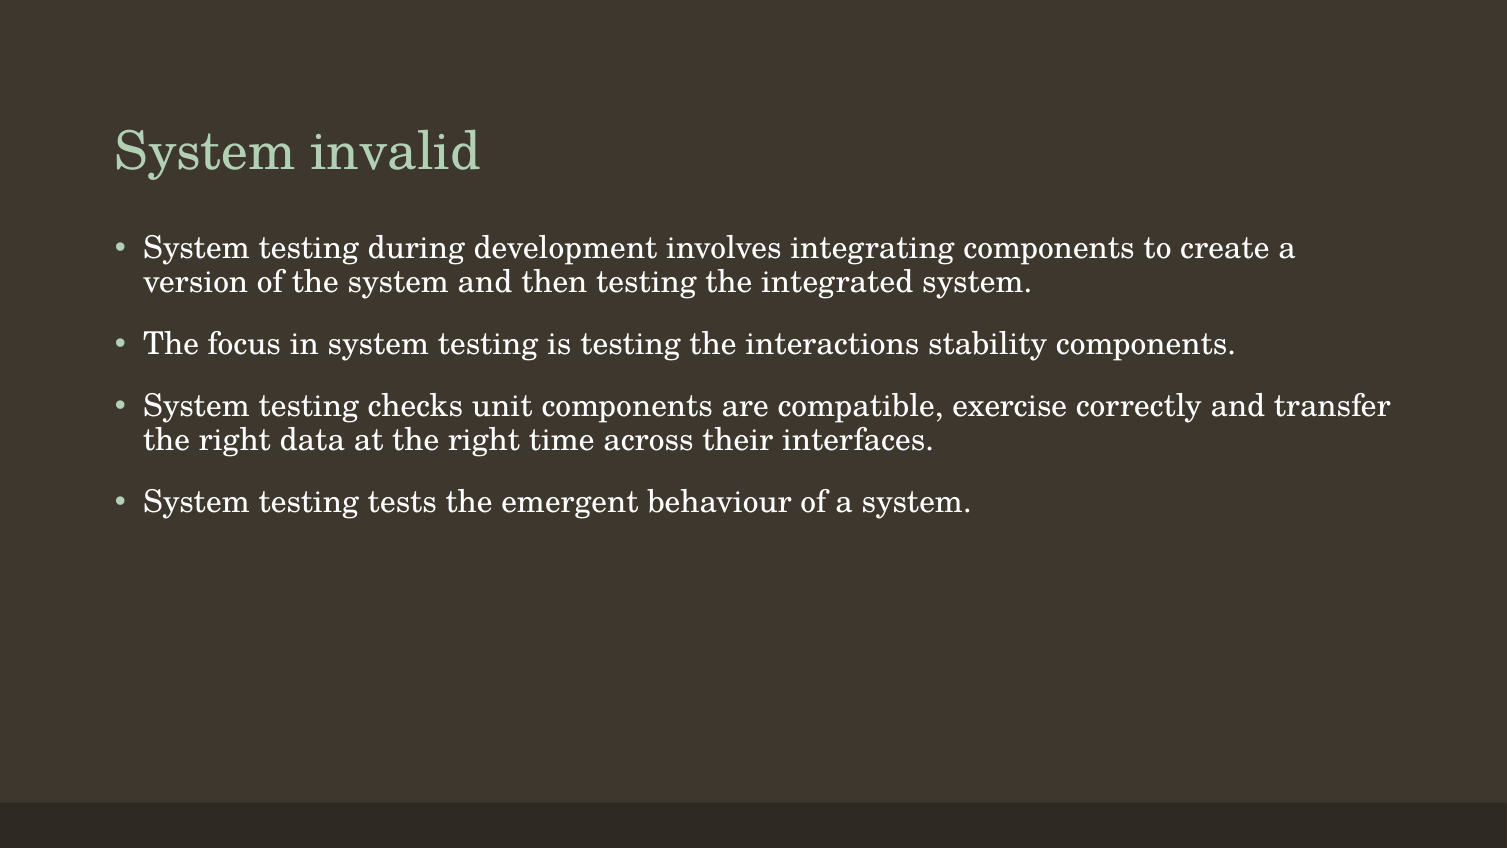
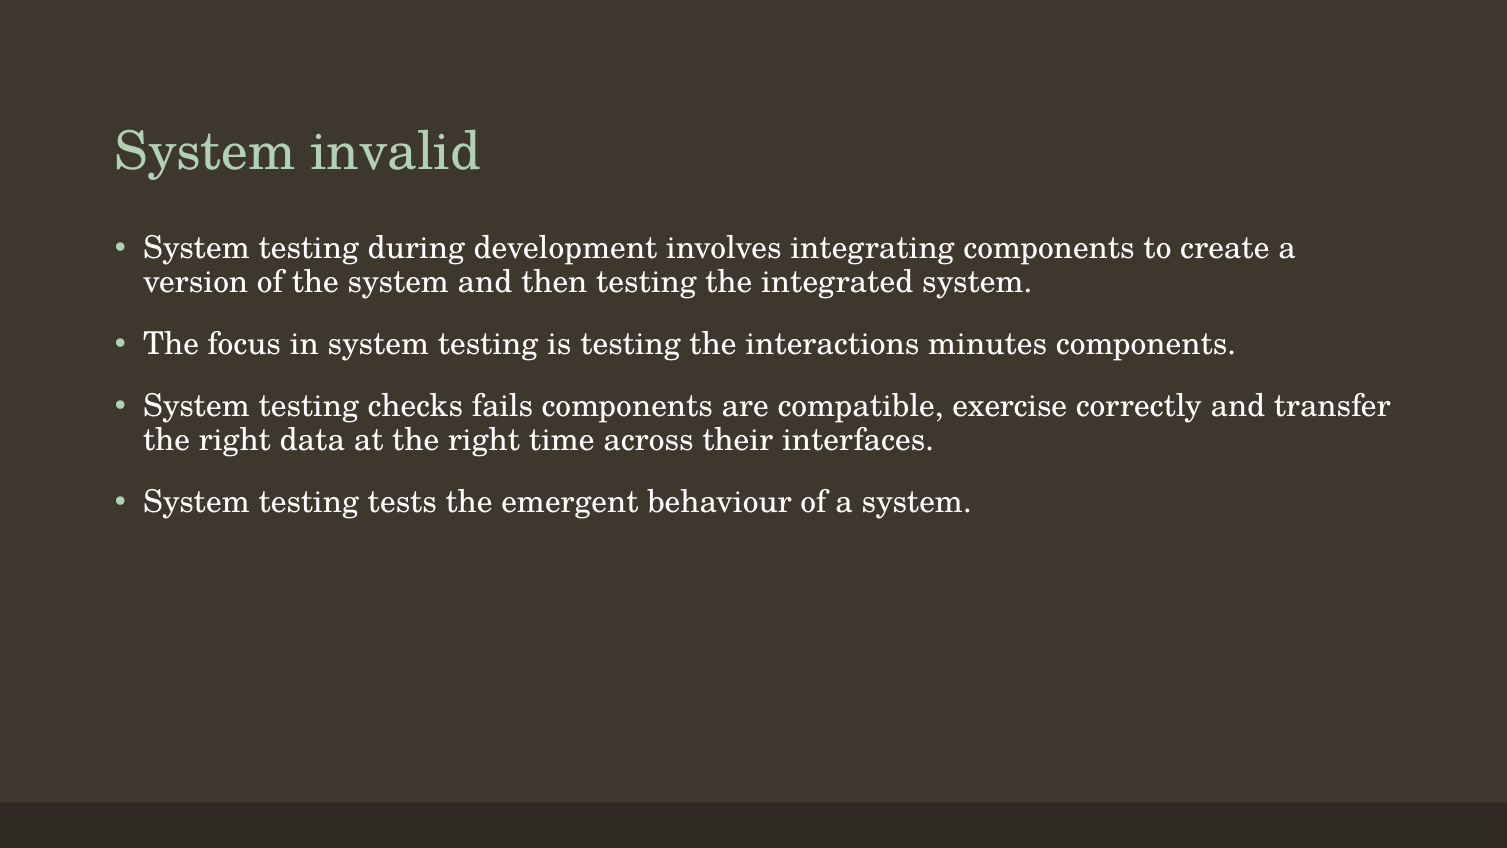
stability: stability -> minutes (988, 344)
unit: unit -> fails (502, 406)
